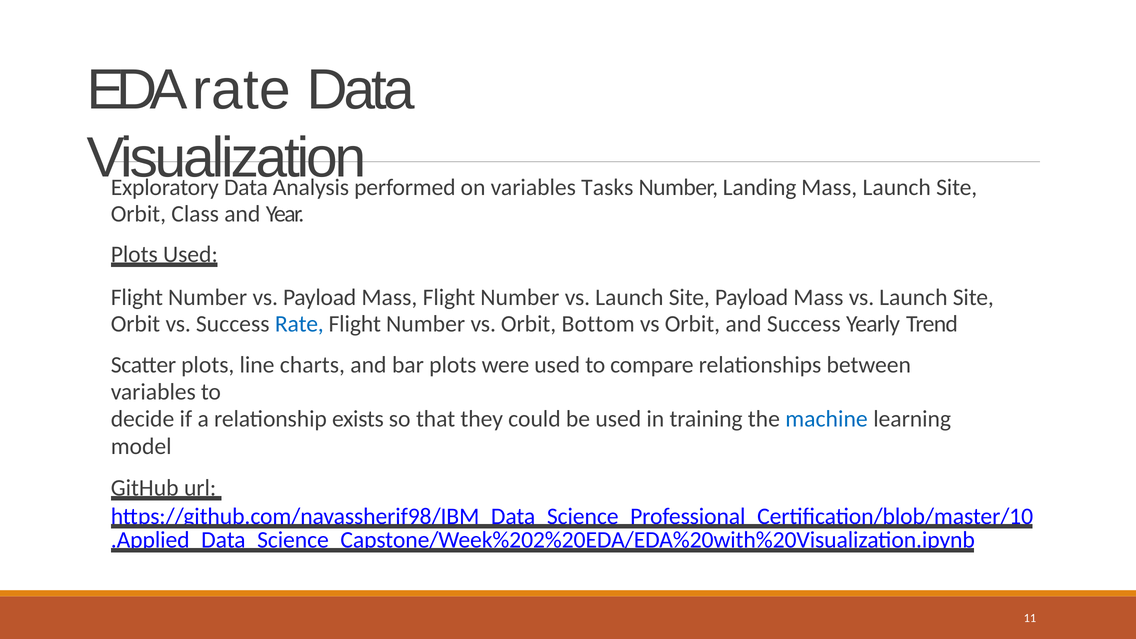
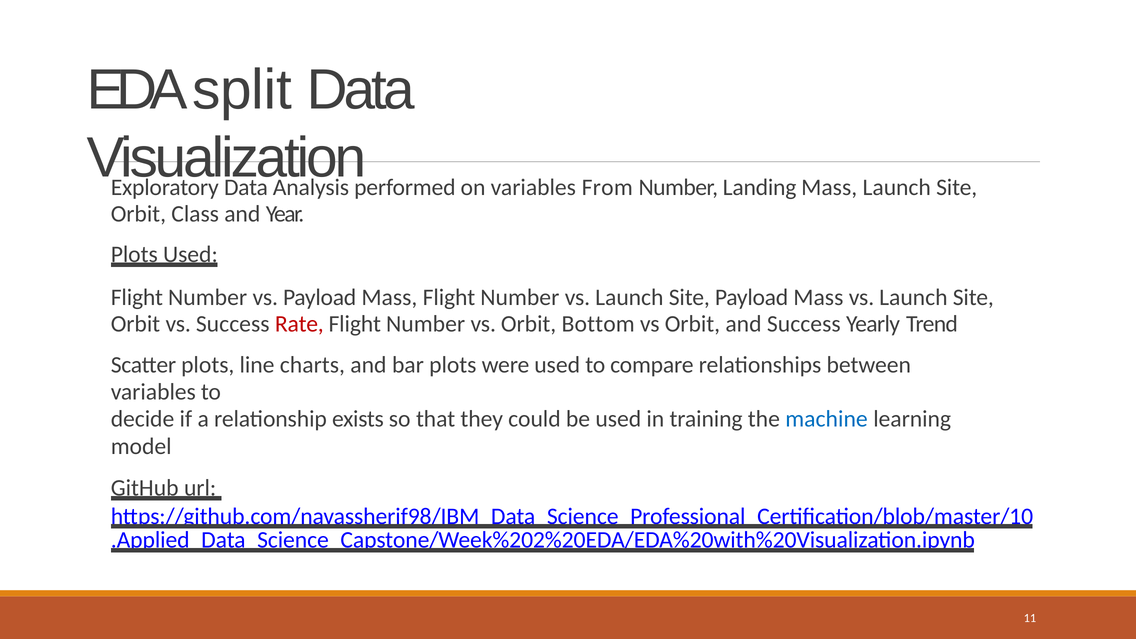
EDA rate: rate -> split (242, 90)
Tasks: Tasks -> From (607, 188)
Rate colour: blue -> red (299, 324)
